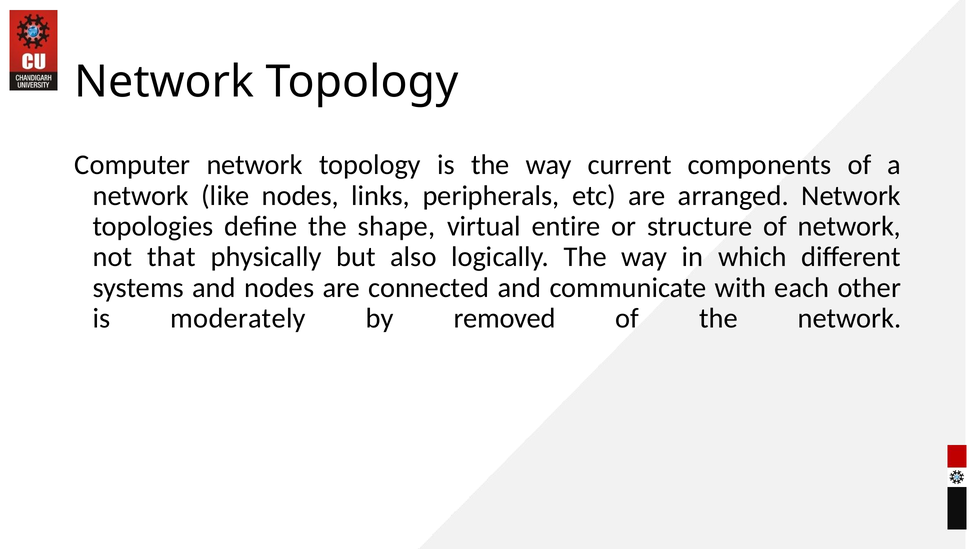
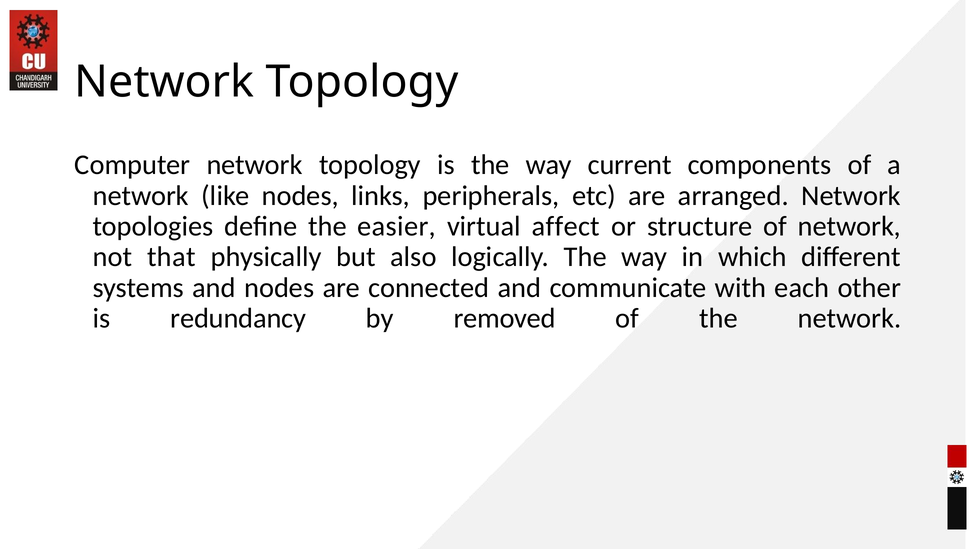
shape: shape -> easier (397, 226)
entire: entire -> affect (566, 226)
moderately: moderately -> redundancy (238, 318)
